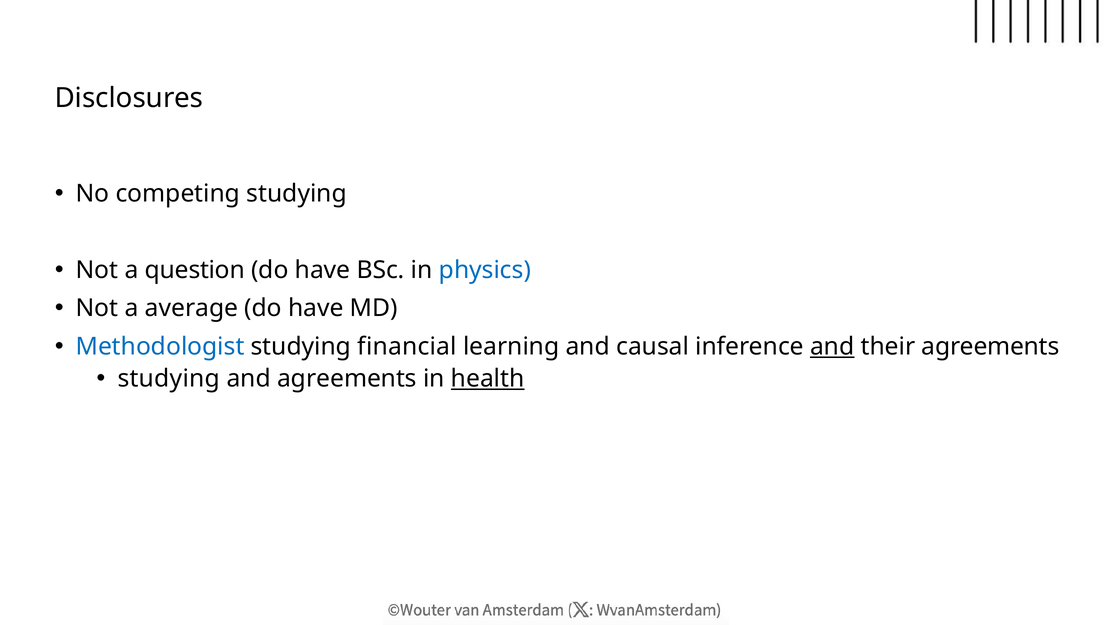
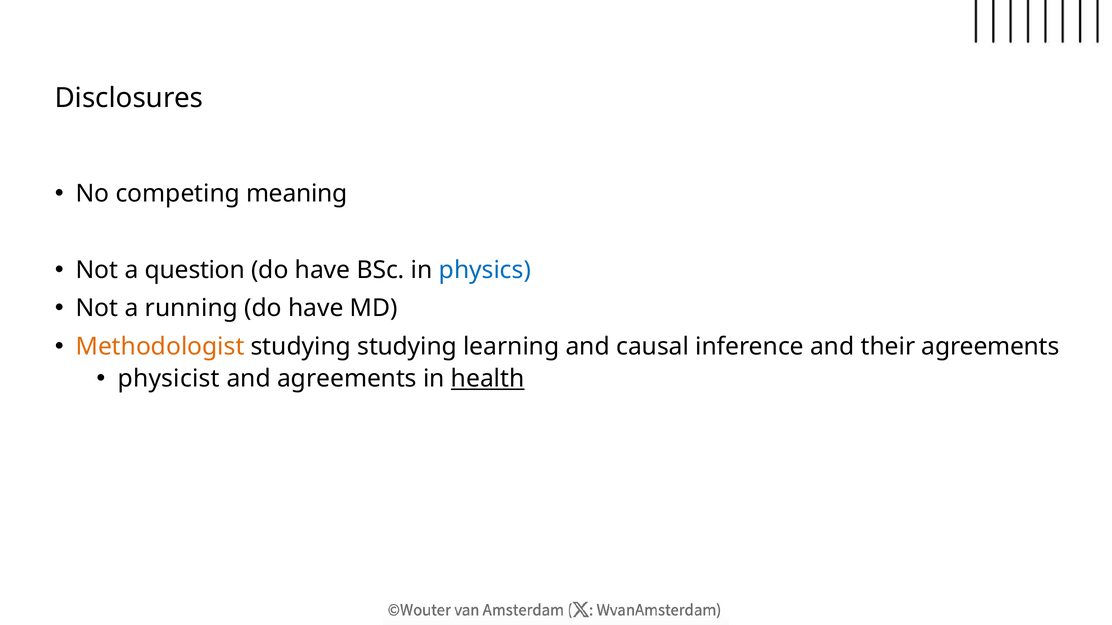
competing studying: studying -> meaning (297, 194)
average: average -> running (191, 309)
Methodologist colour: blue -> orange (160, 347)
studying financial: financial -> studying (407, 347)
and underline: present -> none (832, 347)
studying: studying -> physicist (169, 379)
